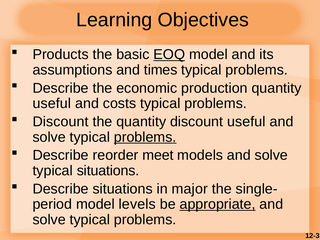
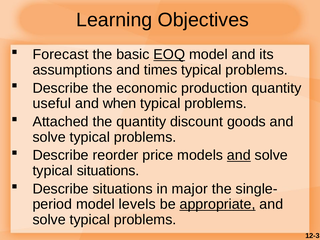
Products: Products -> Forecast (61, 55)
costs: costs -> when (120, 103)
Discount: Discount -> Attached (61, 122)
discount useful: useful -> goods (246, 122)
problems underline: present -> none (145, 137)
meet: meet -> price (158, 155)
and underline: none -> present (239, 155)
